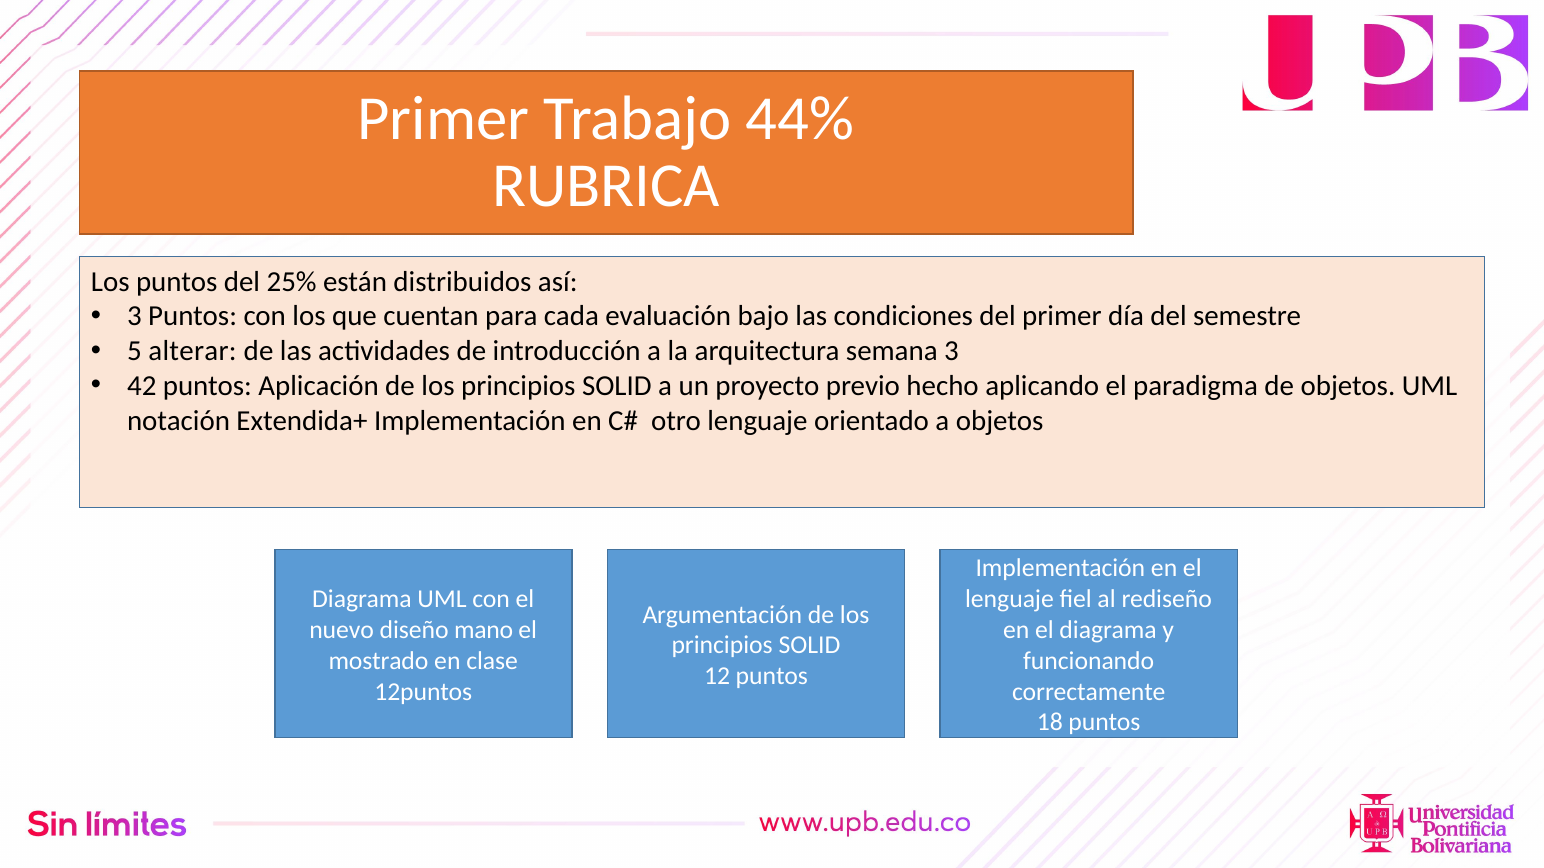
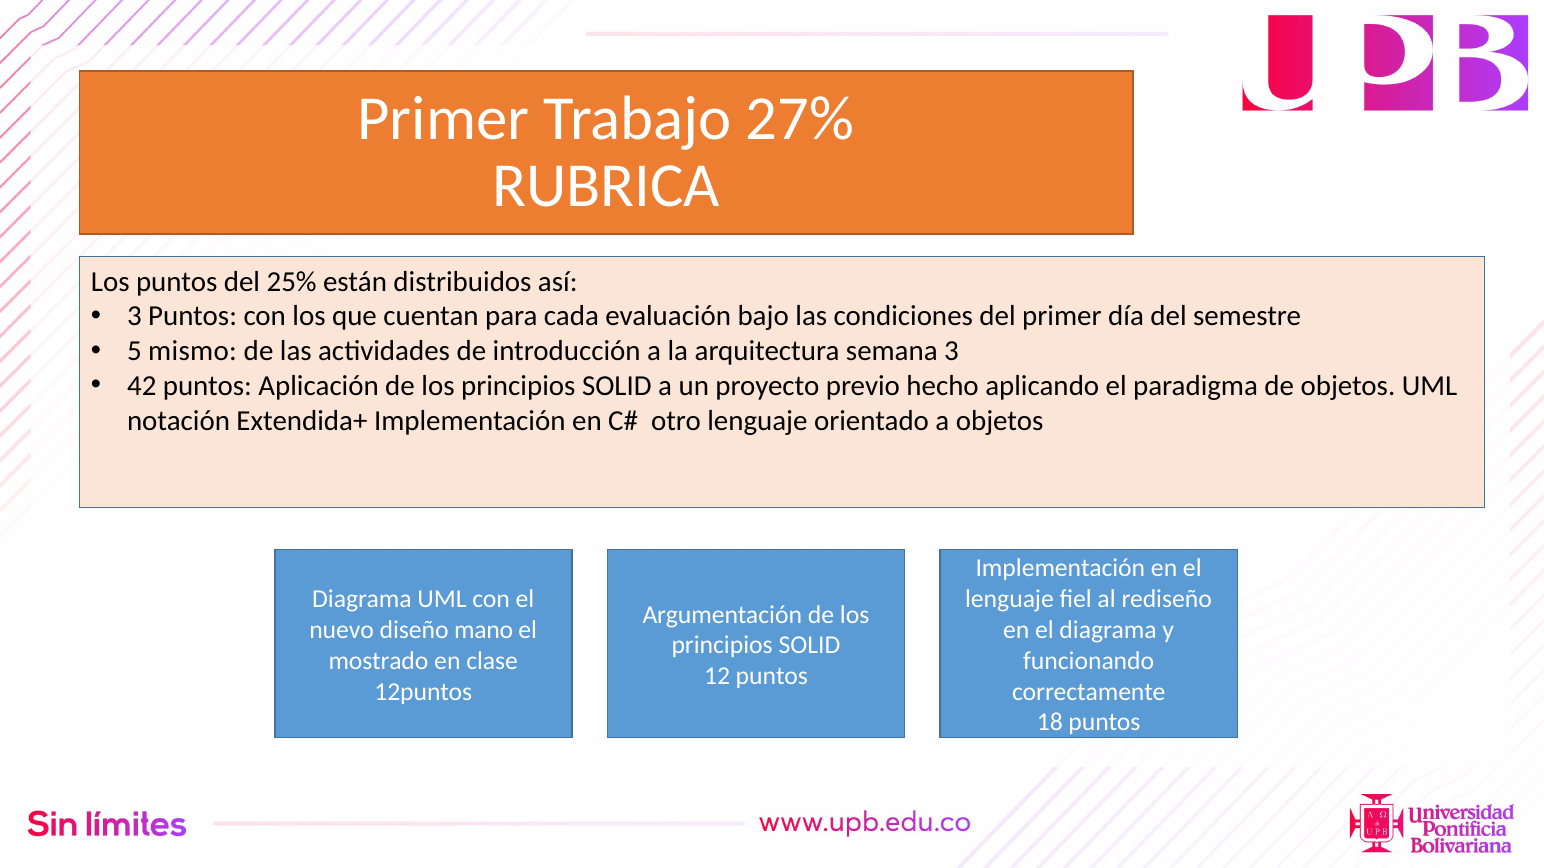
44%: 44% -> 27% (800, 119)
alterar: alterar -> mismo (193, 351)
